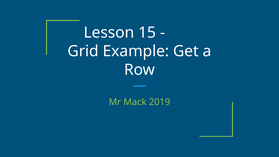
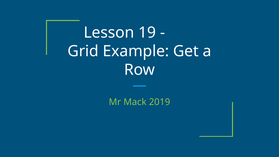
15: 15 -> 19 (147, 33)
